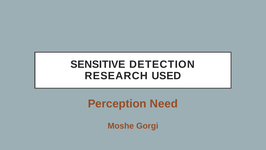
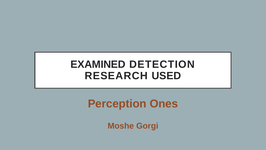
SENSITIVE: SENSITIVE -> EXAMINED (98, 64)
Need: Need -> Ones (164, 104)
